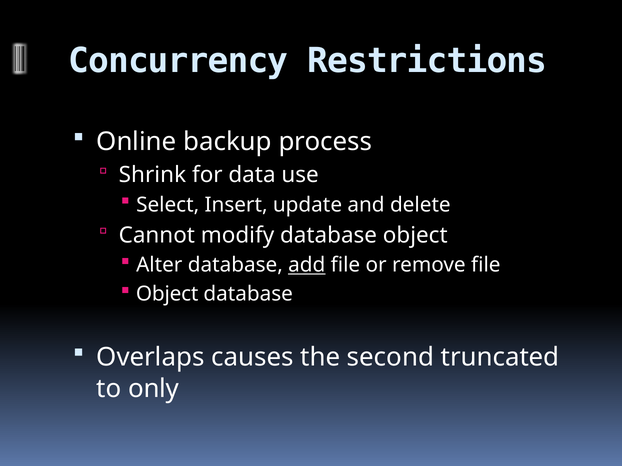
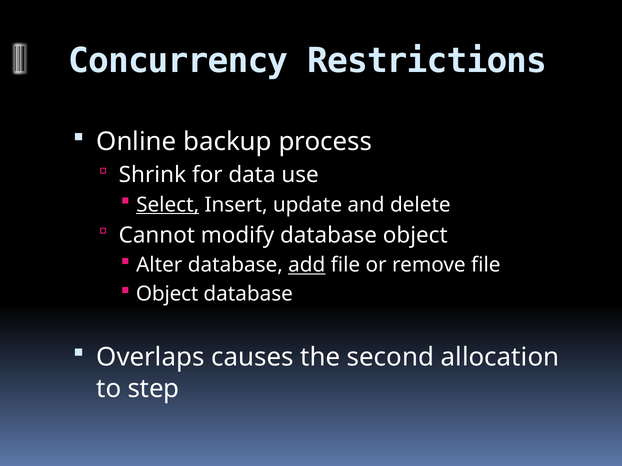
Select underline: none -> present (168, 205)
truncated: truncated -> allocation (500, 358)
only: only -> step (154, 389)
